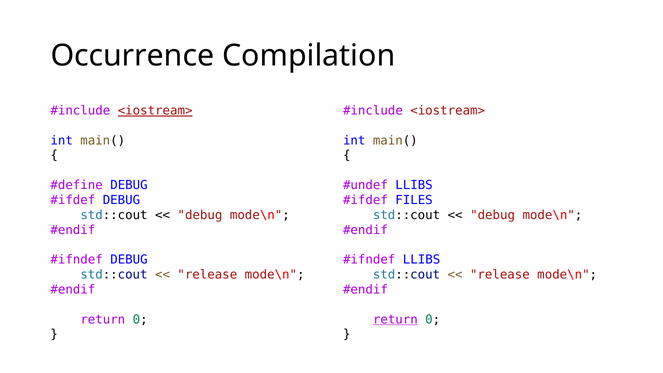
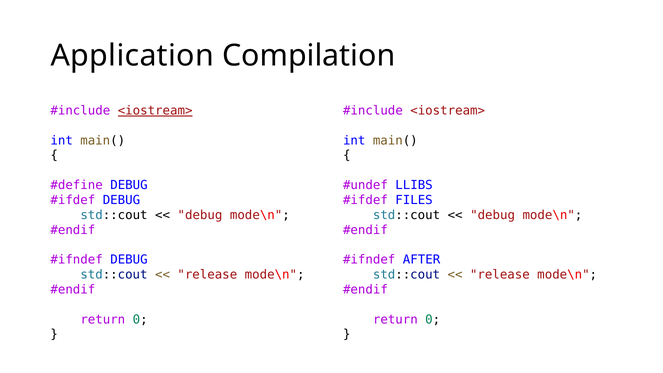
Occurrence: Occurrence -> Application (132, 56)
LLIBS: LLIBS -> AFTER (422, 260)
return underline: present -> none (395, 319)
